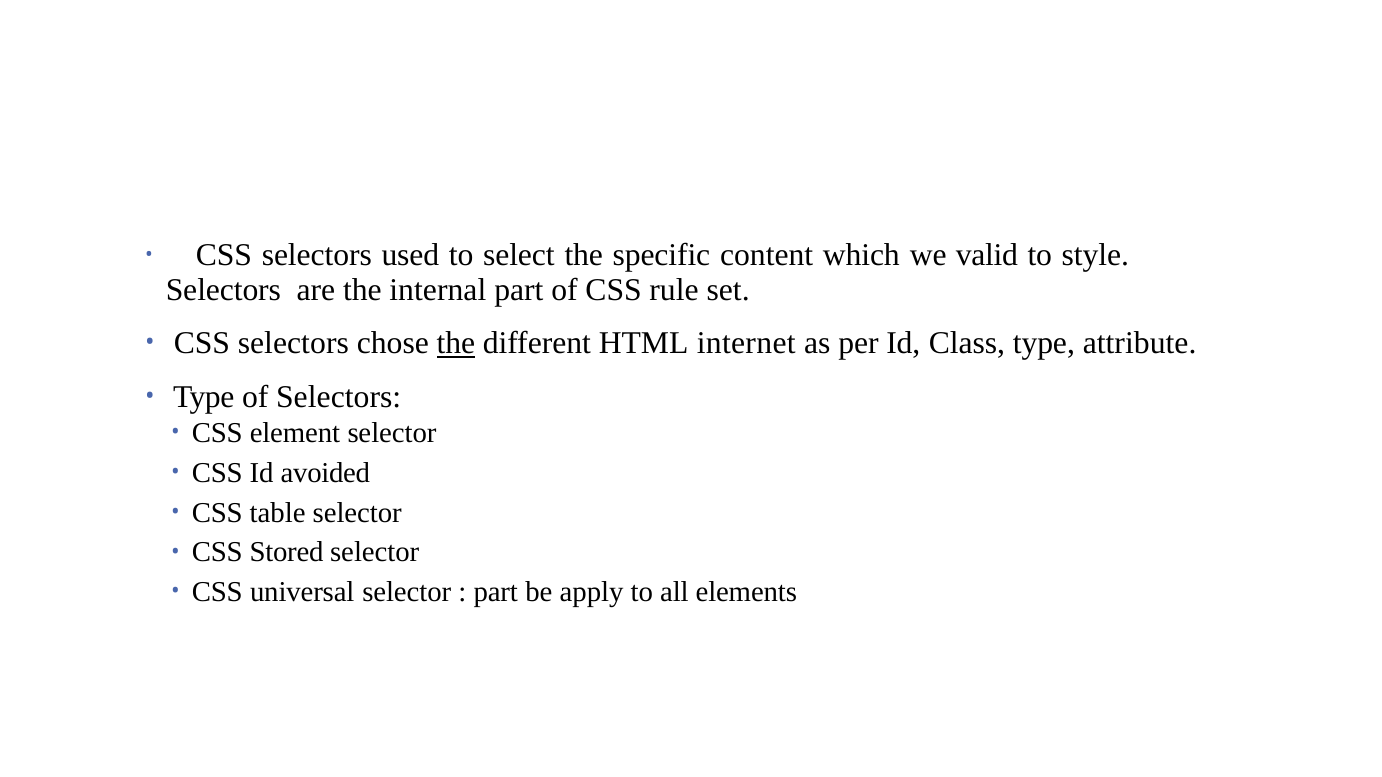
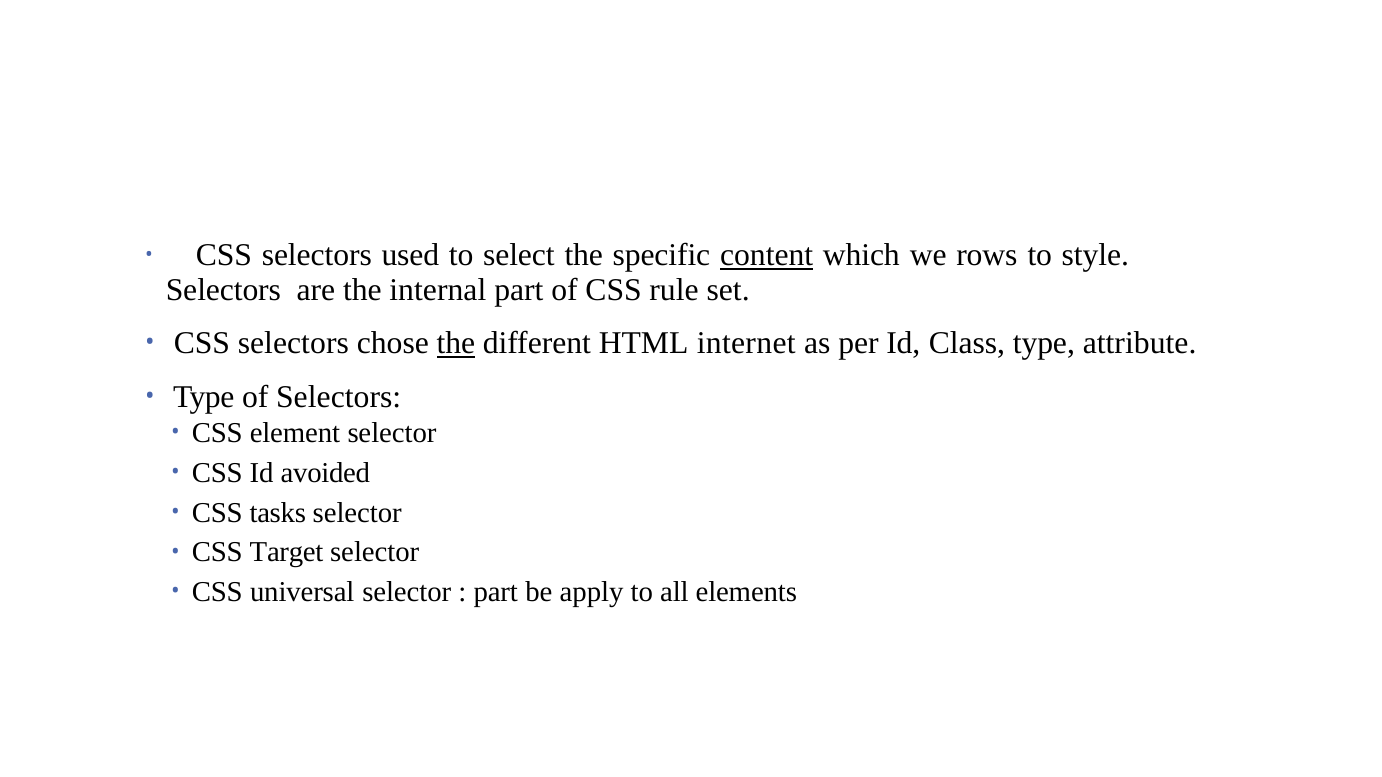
content underline: none -> present (767, 255)
valid: valid -> rows (987, 255)
table: table -> tasks (278, 513)
Stored: Stored -> Target (287, 553)
